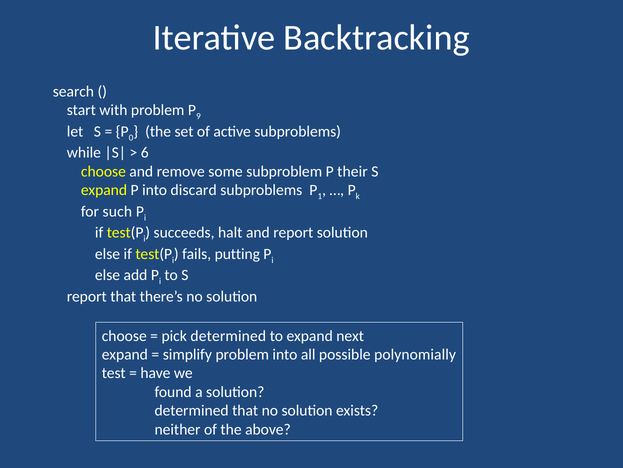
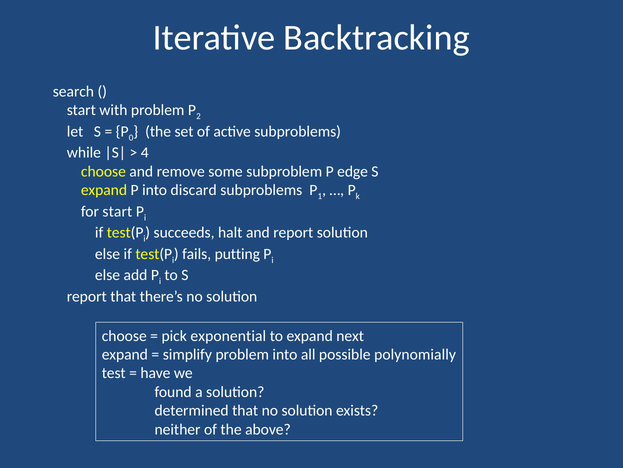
9: 9 -> 2 (198, 116)
6: 6 -> 4 (145, 153)
their: their -> edge (353, 171)
for such: such -> start (117, 211)
pick determined: determined -> exponential (228, 335)
